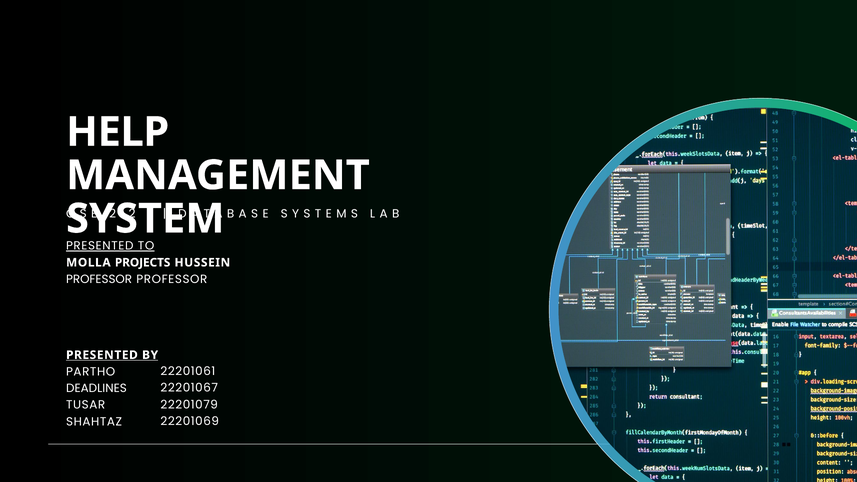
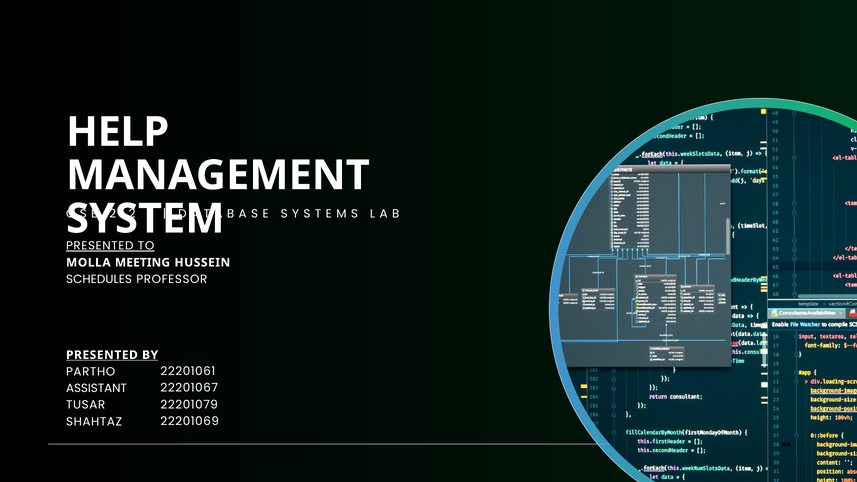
PROJECTS: PROJECTS -> MEETING (142, 263)
PROFESSOR: PROFESSOR -> SCHEDULES (99, 279)
DEADLINES: DEADLINES -> ASSISTANT (96, 388)
